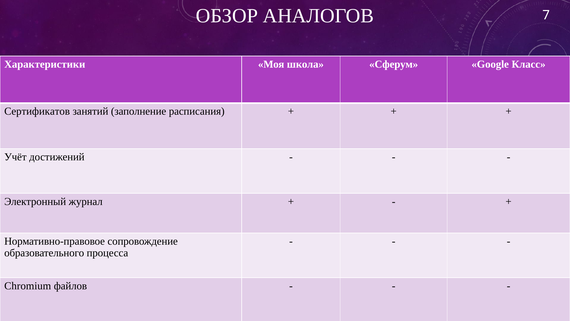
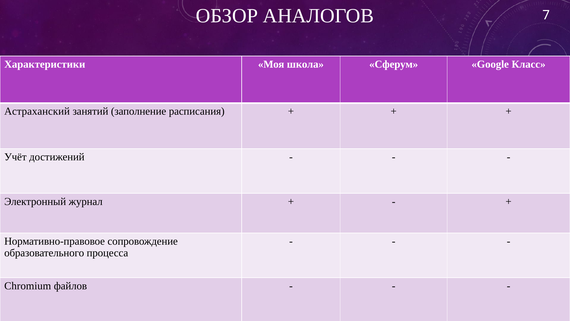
Сертификатов: Сертификатов -> Астраханский (37, 111)
